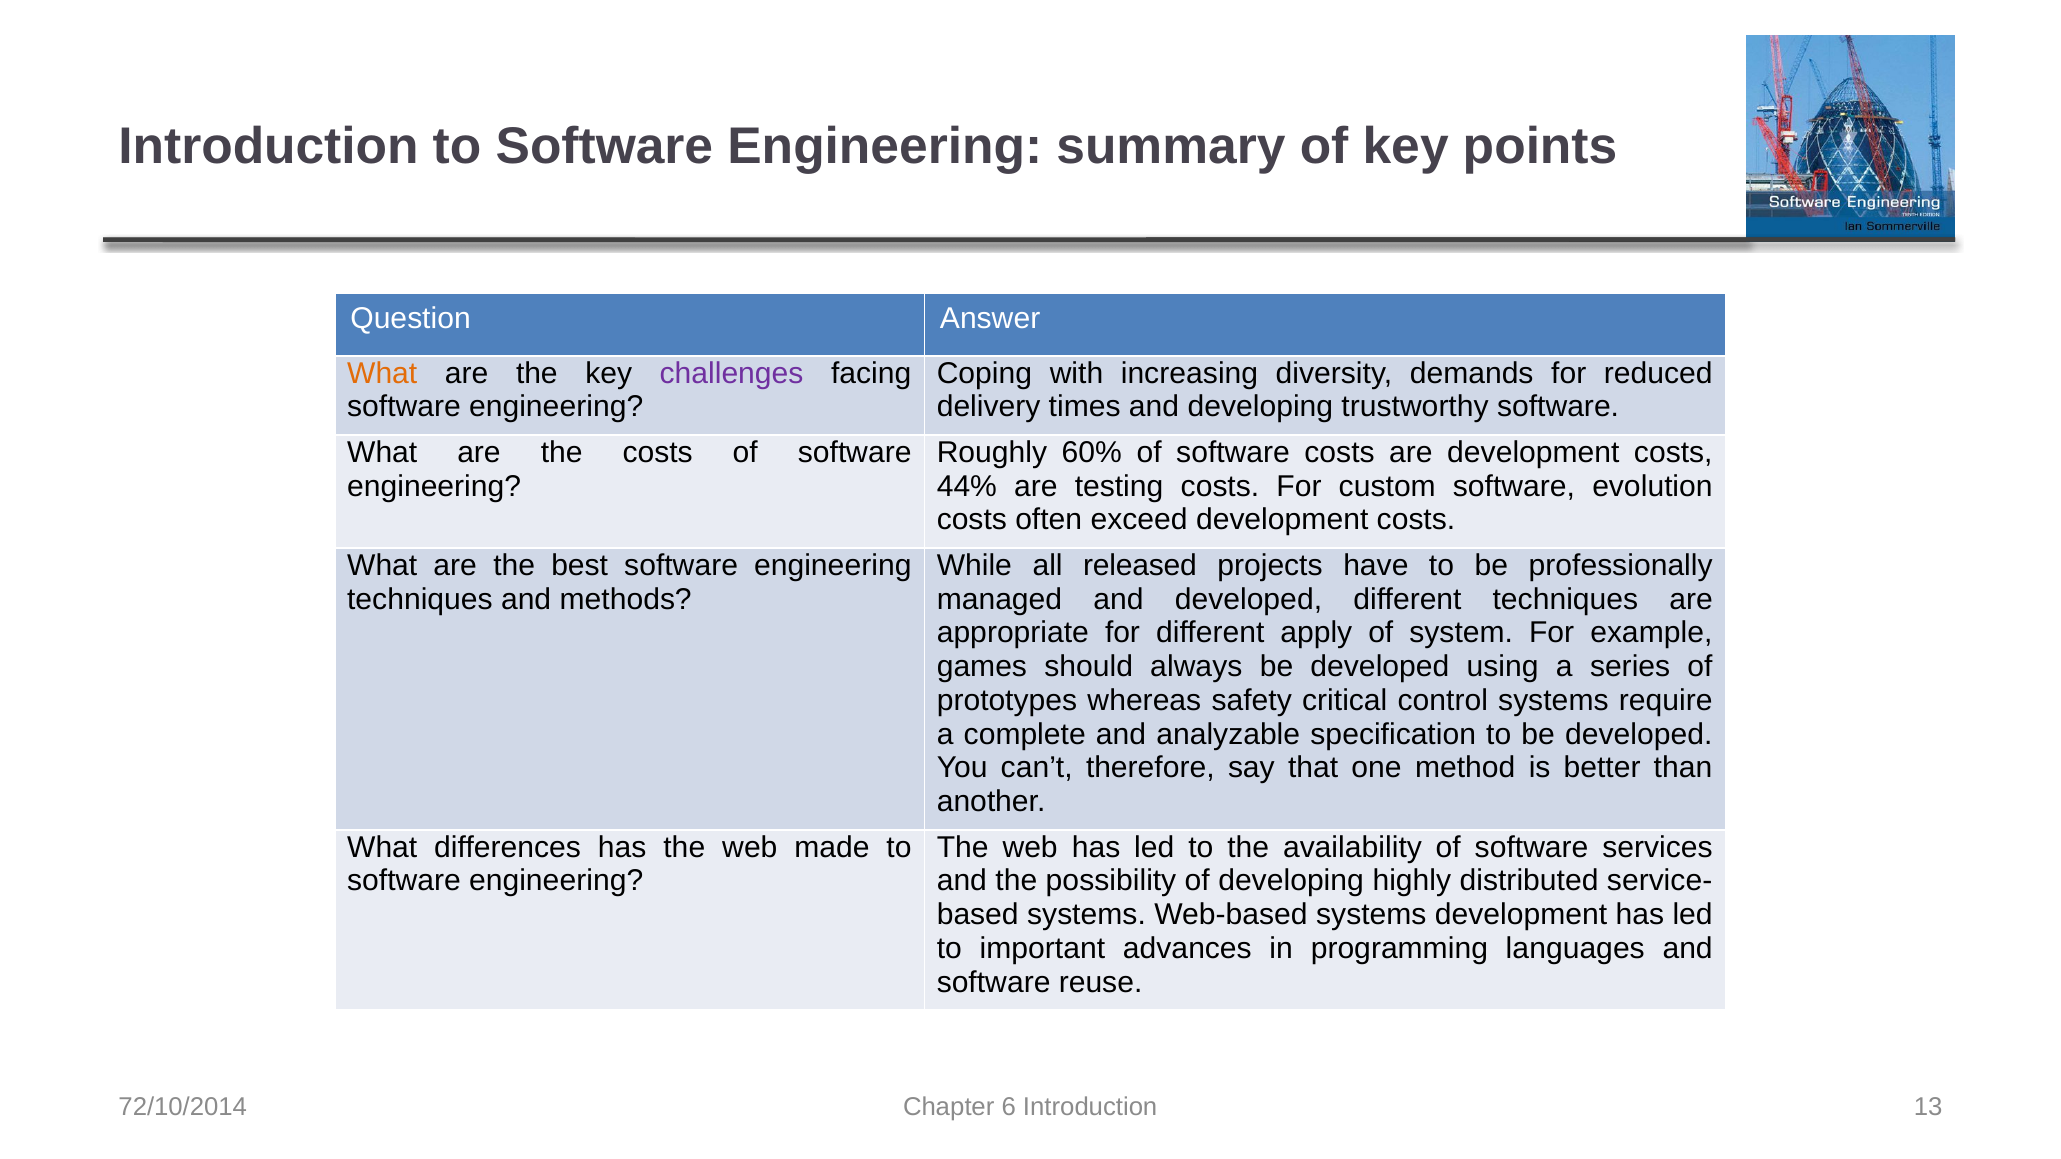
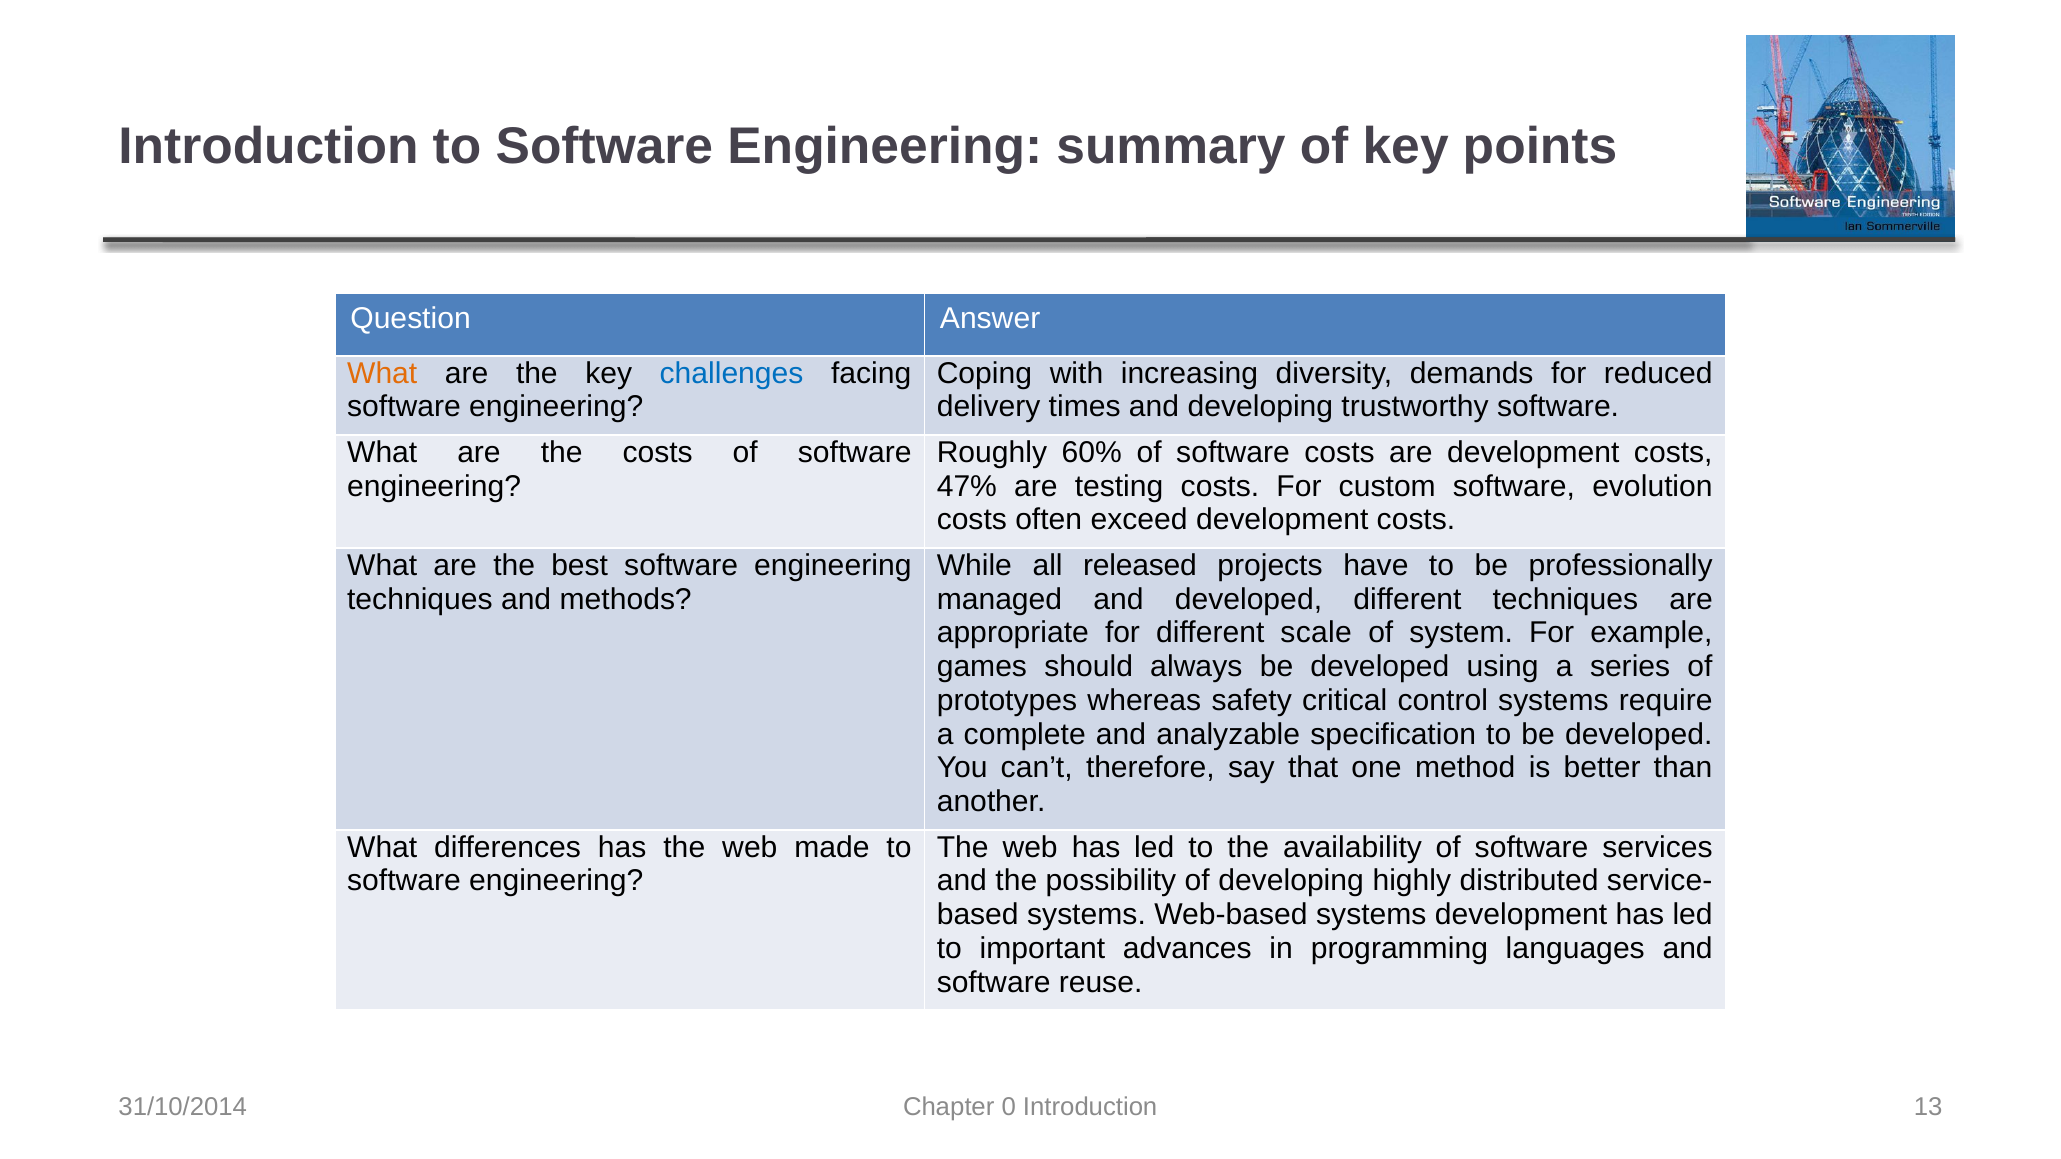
challenges colour: purple -> blue (732, 373)
44%: 44% -> 47% (967, 486)
apply: apply -> scale (1316, 633)
72/10/2014: 72/10/2014 -> 31/10/2014 (183, 1107)
6: 6 -> 0 (1009, 1107)
